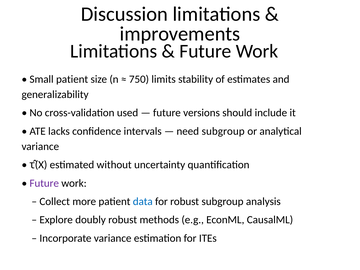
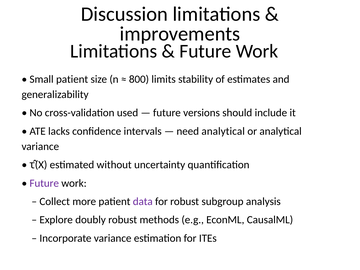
750: 750 -> 800 (139, 79)
need subgroup: subgroup -> analytical (223, 131)
data colour: blue -> purple (143, 201)
